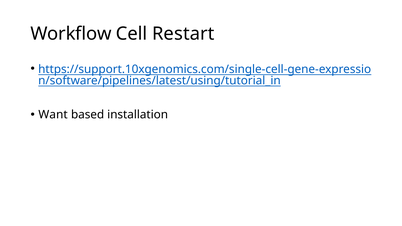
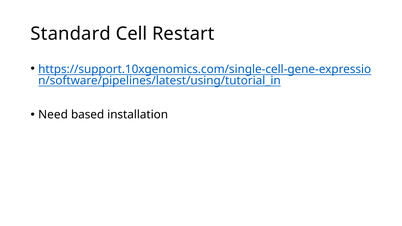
Workflow: Workflow -> Standard (71, 34)
Want: Want -> Need (53, 115)
